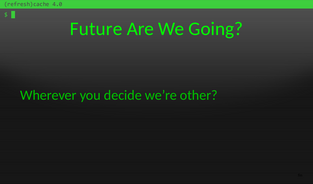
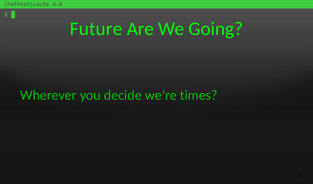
other: other -> times (199, 95)
